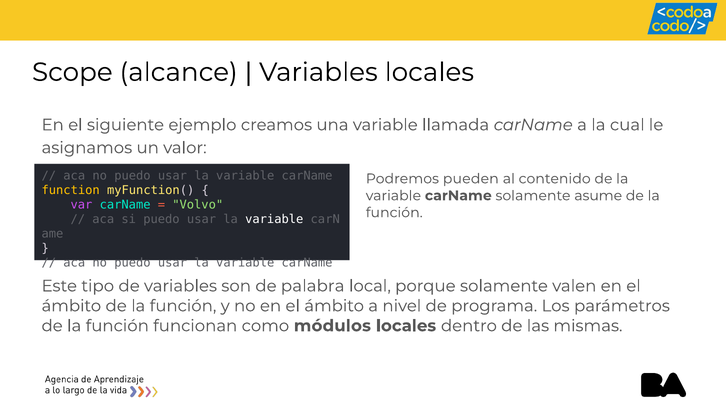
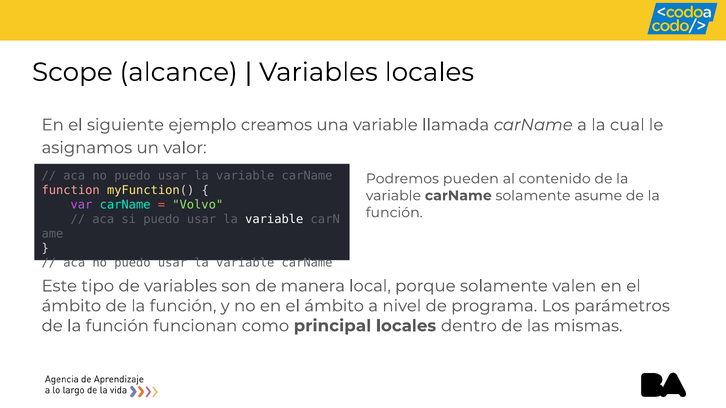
function colour: yellow -> pink (71, 190)
palabra: palabra -> manera (313, 286)
módulos: módulos -> principal (332, 326)
